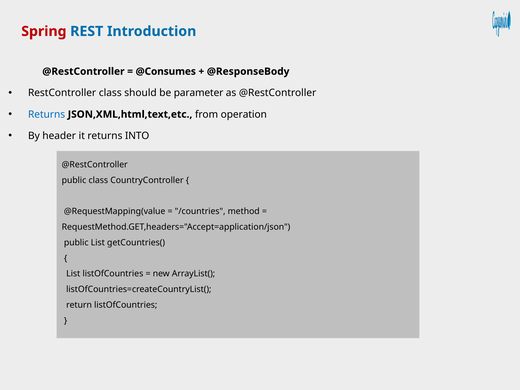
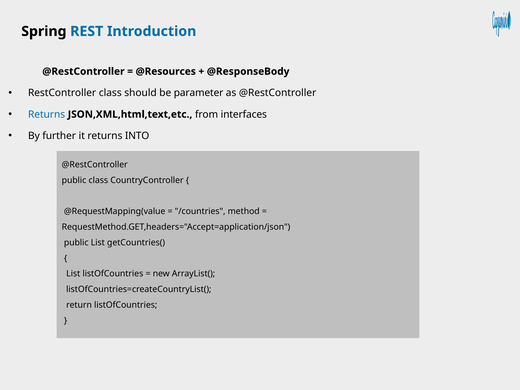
Spring colour: red -> black (44, 31)
@Consumes: @Consumes -> @Resources (166, 71)
operation: operation -> interfaces (244, 114)
header: header -> further (59, 136)
